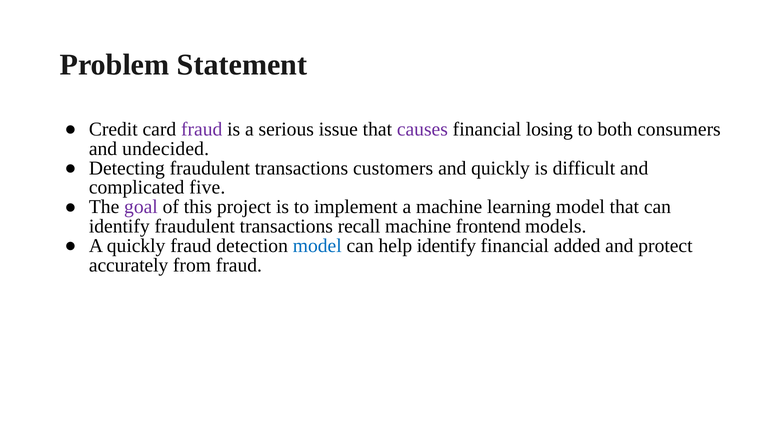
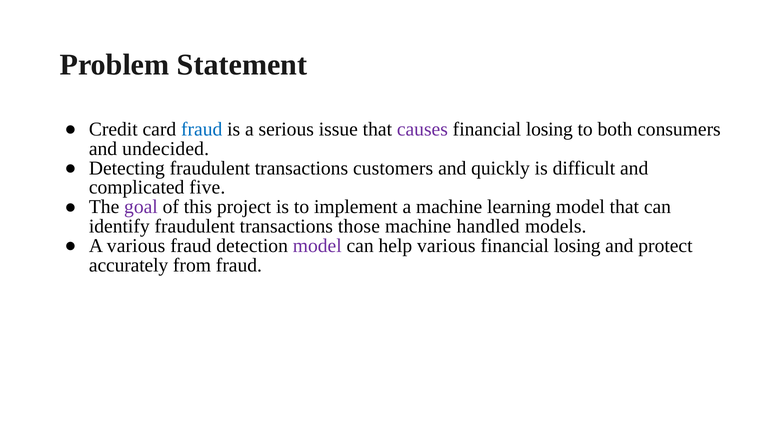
fraud colour: purple -> blue (202, 129)
recall: recall -> those (359, 226)
frontend: frontend -> handled (488, 226)
A quickly: quickly -> various (136, 246)
model colour: blue -> purple (317, 246)
help identify: identify -> various (446, 246)
added: added -> losing (577, 246)
